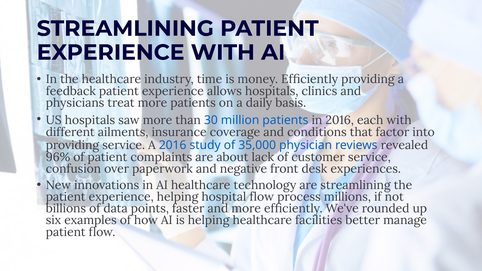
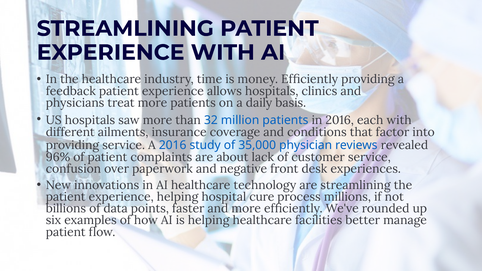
30: 30 -> 32 (211, 120)
hospital flow: flow -> cure (262, 197)
